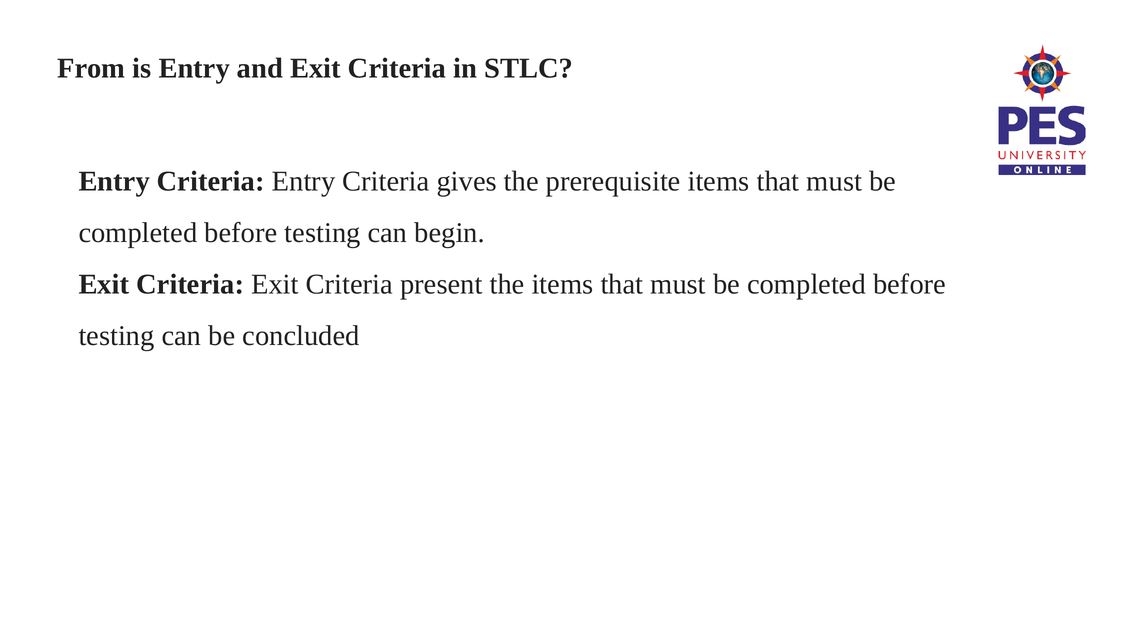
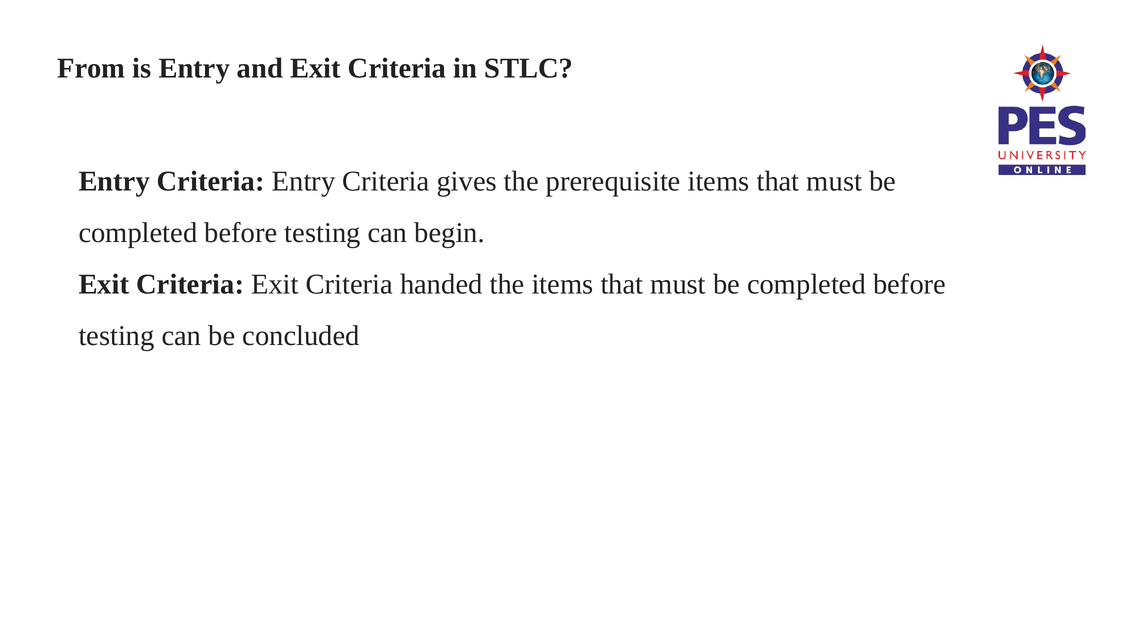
present: present -> handed (441, 284)
